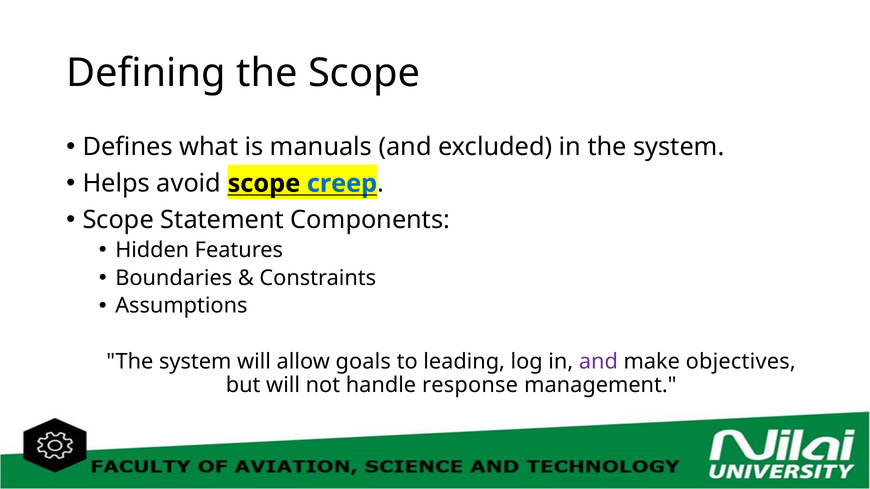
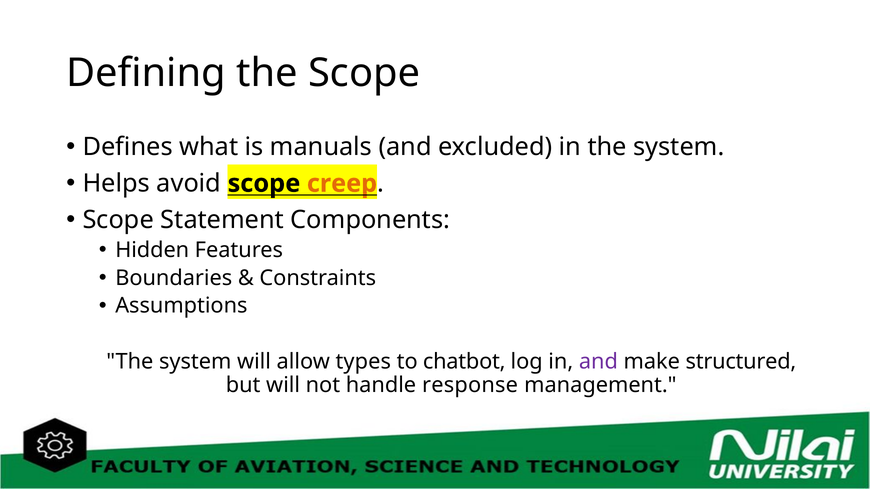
creep colour: blue -> orange (342, 184)
goals: goals -> types (363, 362)
leading: leading -> chatbot (464, 362)
objectives: objectives -> structured (741, 362)
